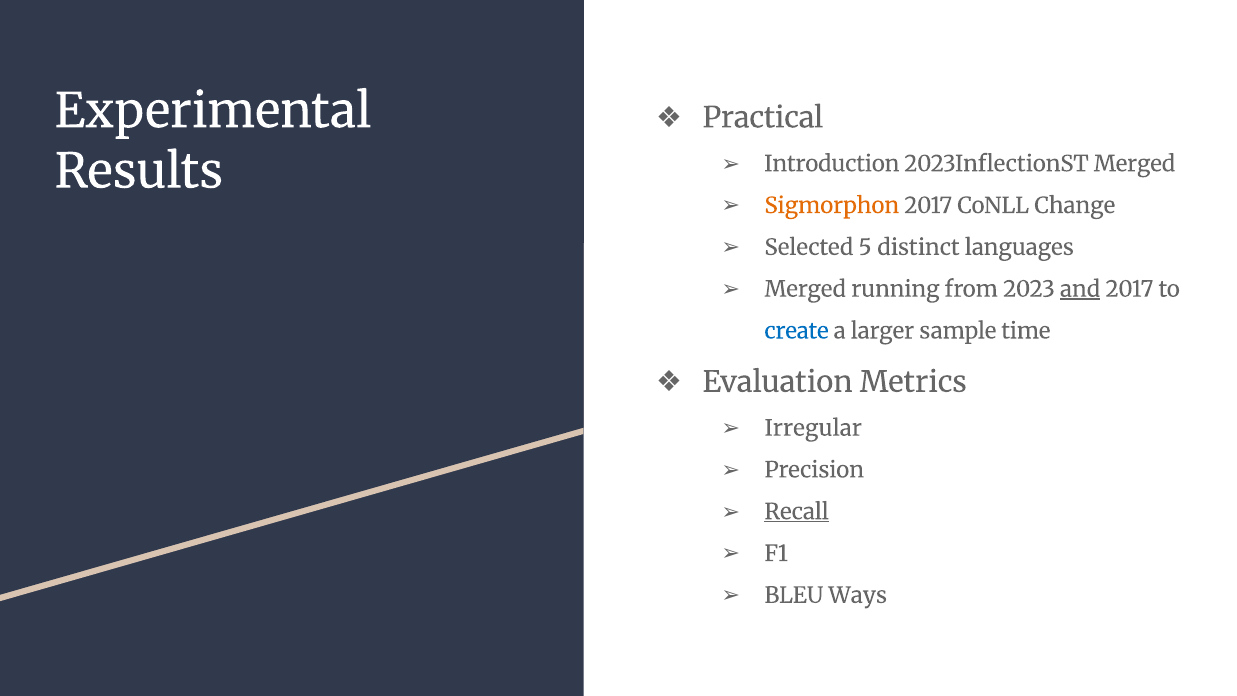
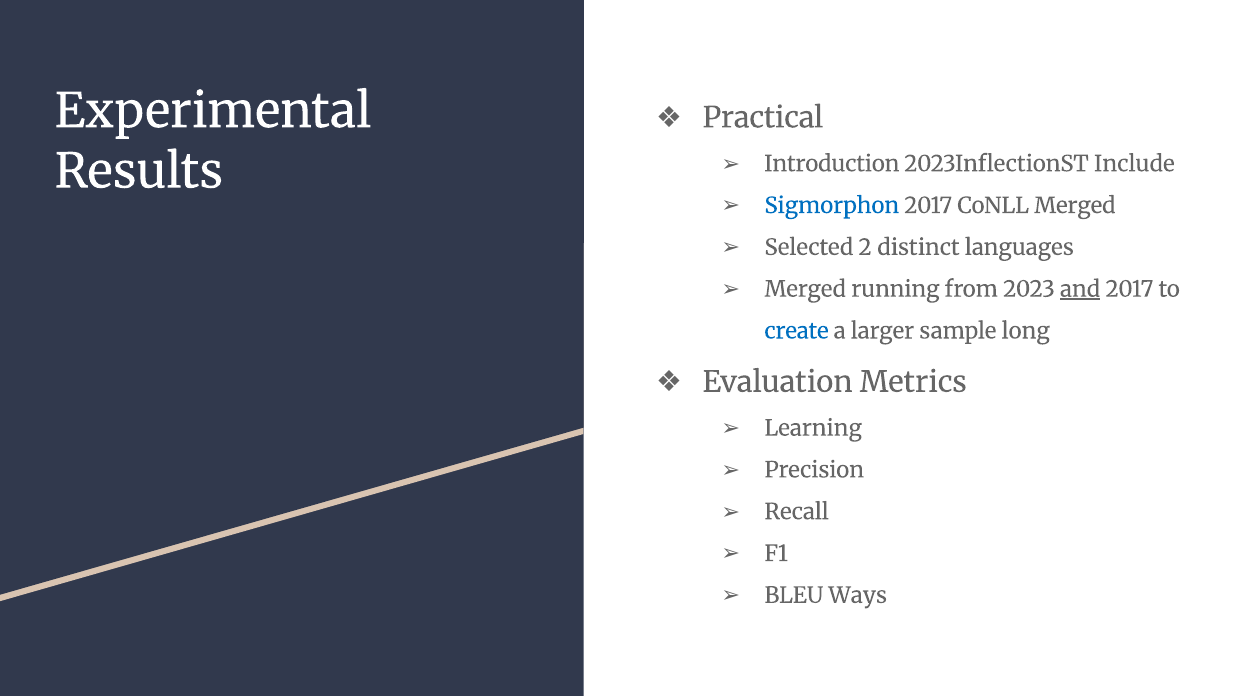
2023InflectionST Merged: Merged -> Include (1134, 164)
Sigmorphon colour: orange -> blue (832, 206)
CoNLL Change: Change -> Merged (1075, 206)
5: 5 -> 2 (865, 247)
time: time -> long (1026, 331)
Irregular: Irregular -> Learning (813, 428)
Recall underline: present -> none (797, 512)
